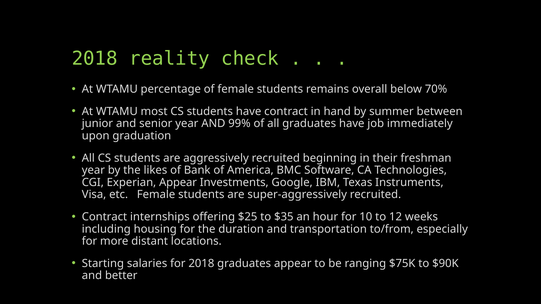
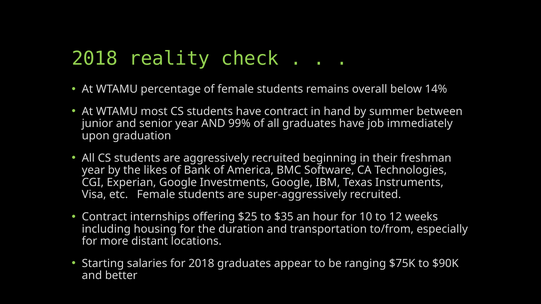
70%: 70% -> 14% (436, 89)
Experian Appear: Appear -> Google (178, 183)
